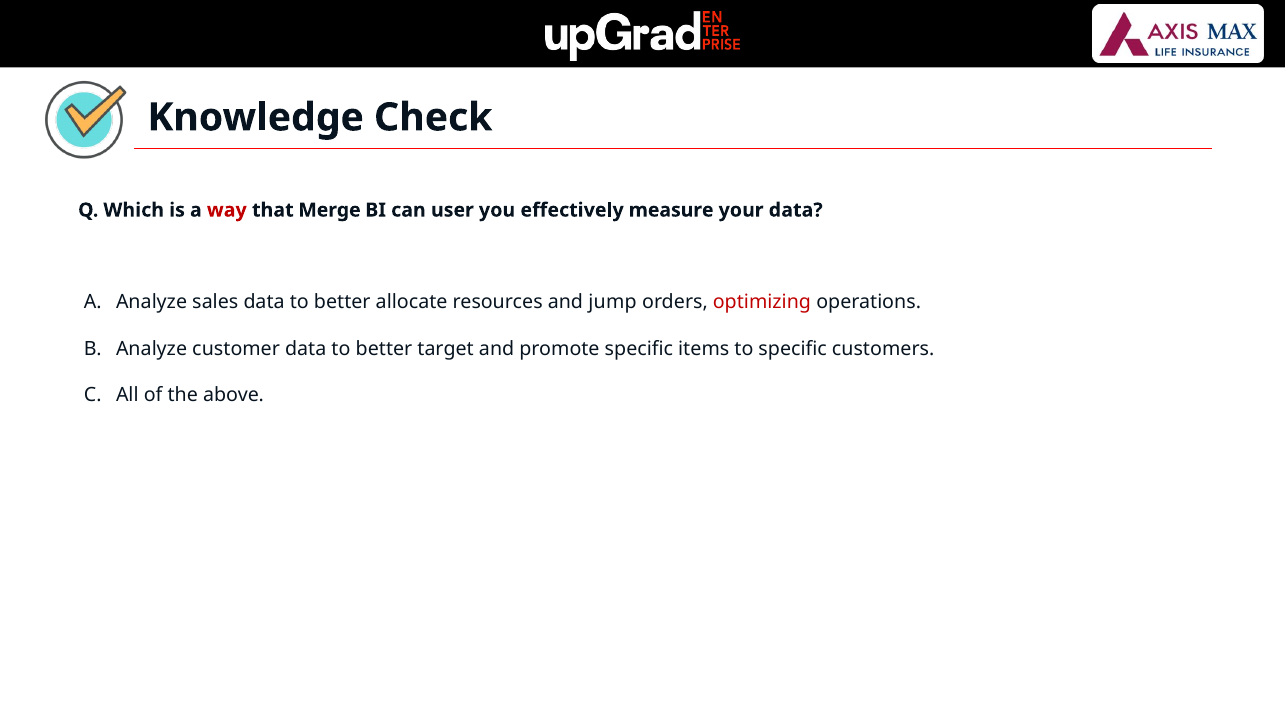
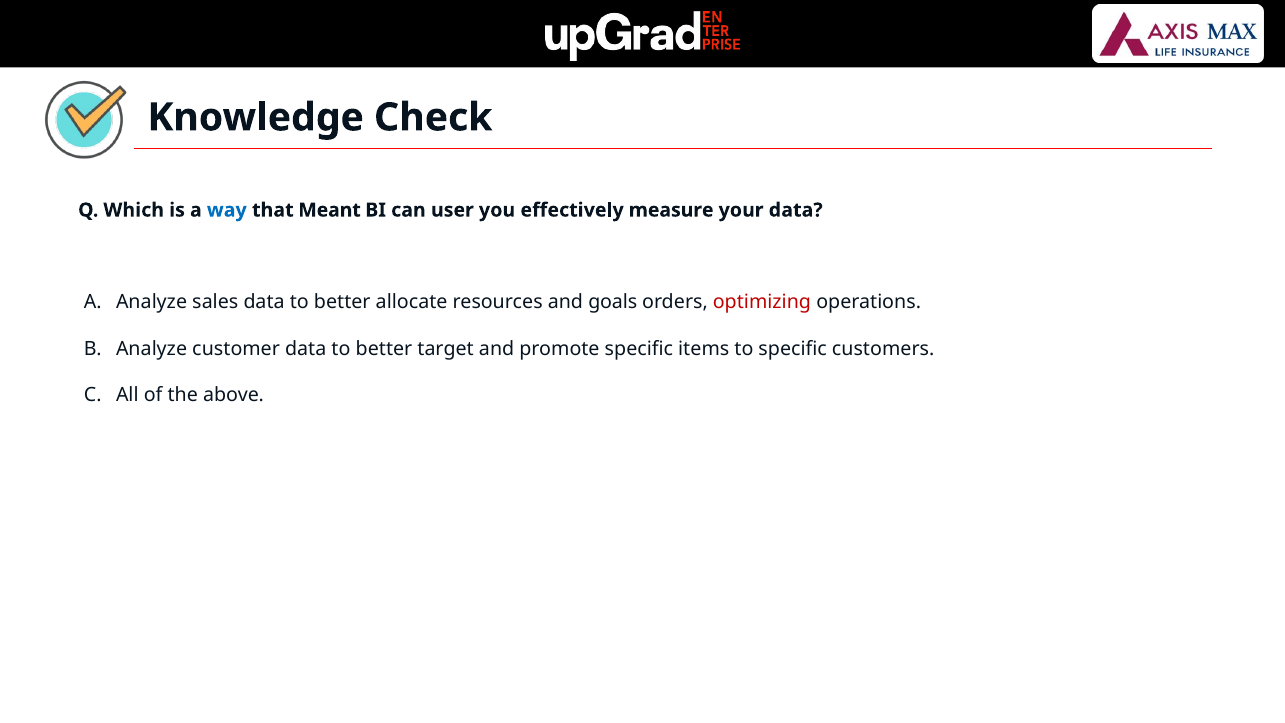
way colour: red -> blue (227, 210)
Merge: Merge -> Meant (330, 210)
jump: jump -> goals (613, 302)
